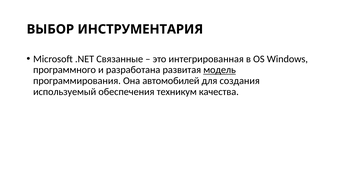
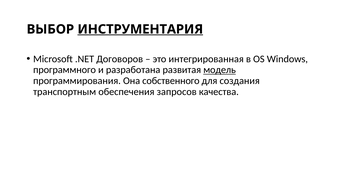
ИНСТРУМЕНТАРИЯ underline: none -> present (140, 29)
Связанные: Связанные -> Договоров (120, 59)
автомобилей: автомобилей -> собственного (171, 81)
используемый: используемый -> транспортным (65, 92)
техникум: техникум -> запросов (177, 92)
